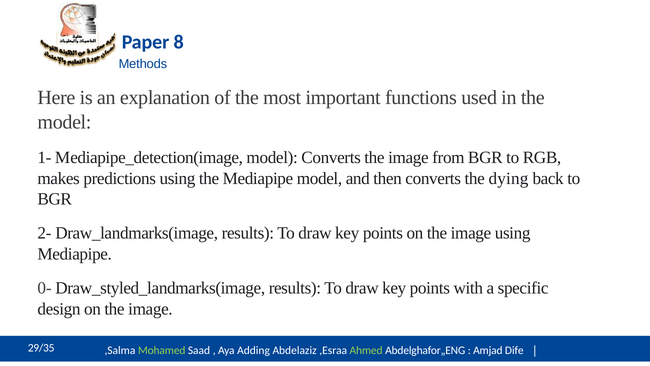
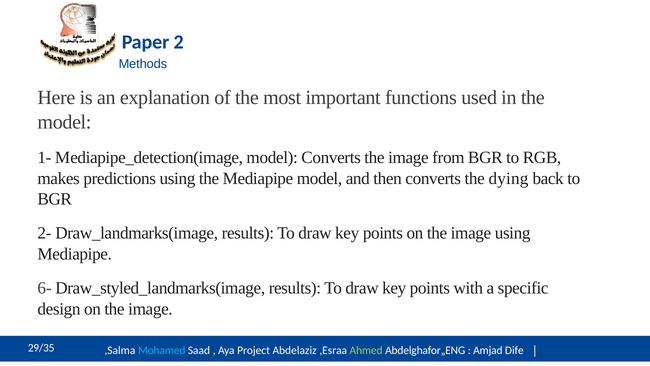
8: 8 -> 2 (179, 42)
0-: 0- -> 6- (45, 288)
Mohamed colour: light green -> light blue (162, 350)
Adding: Adding -> Project (254, 350)
